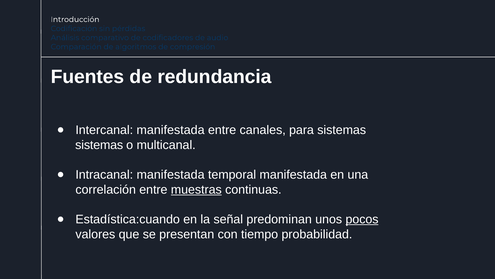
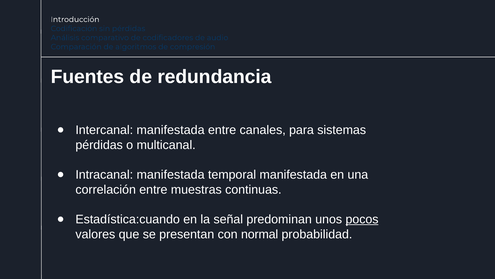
sistemas: sistemas -> pérdidas (99, 145)
muestras underline: present -> none (196, 189)
tiempo: tiempo -> normal (260, 234)
